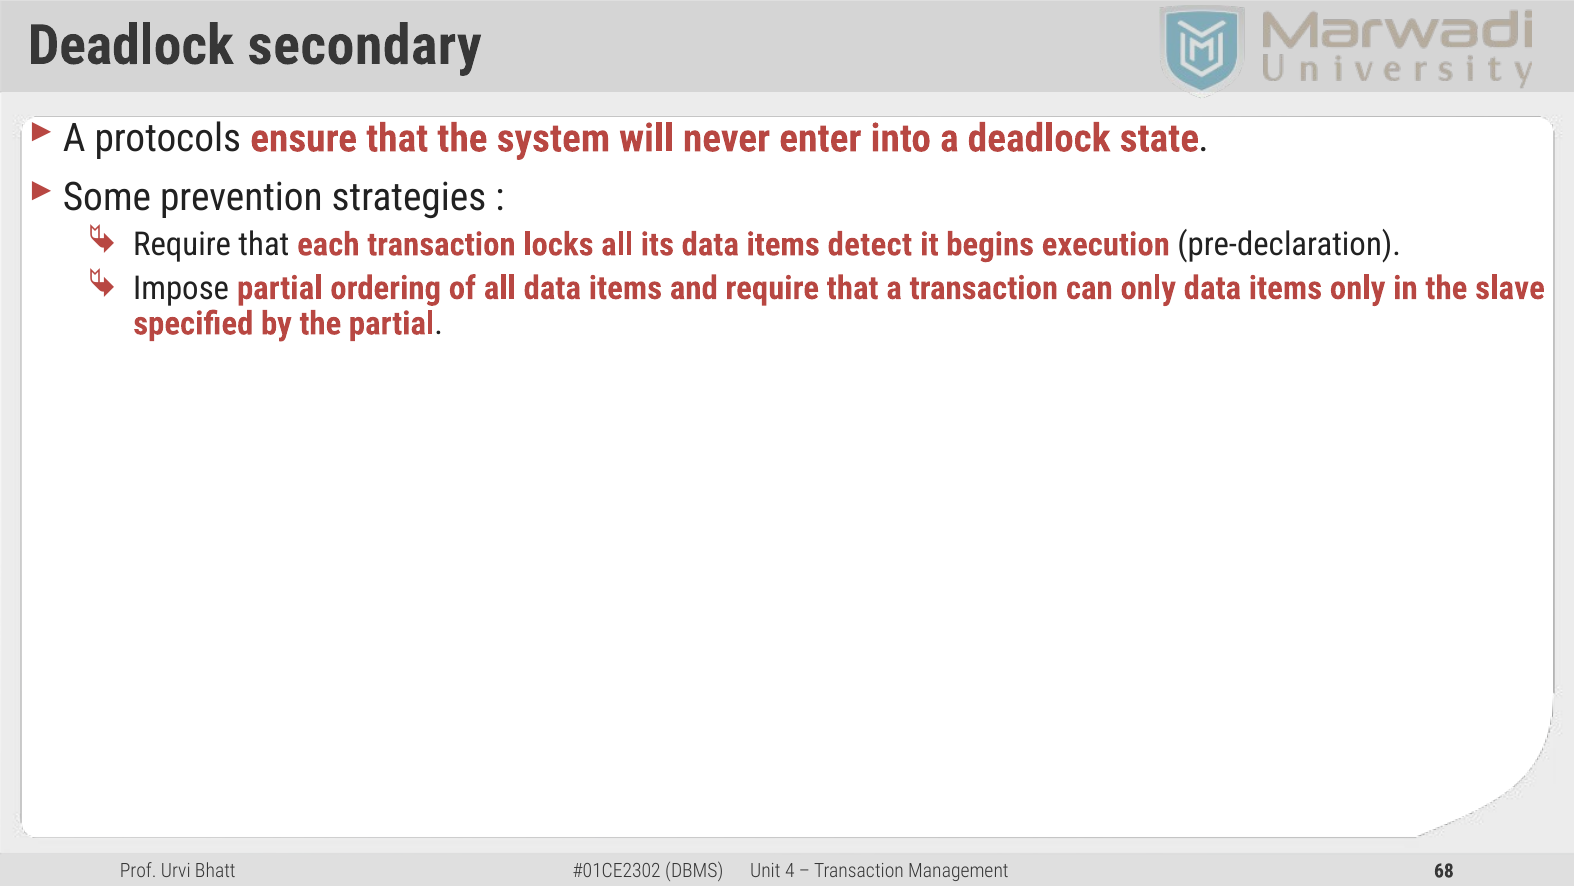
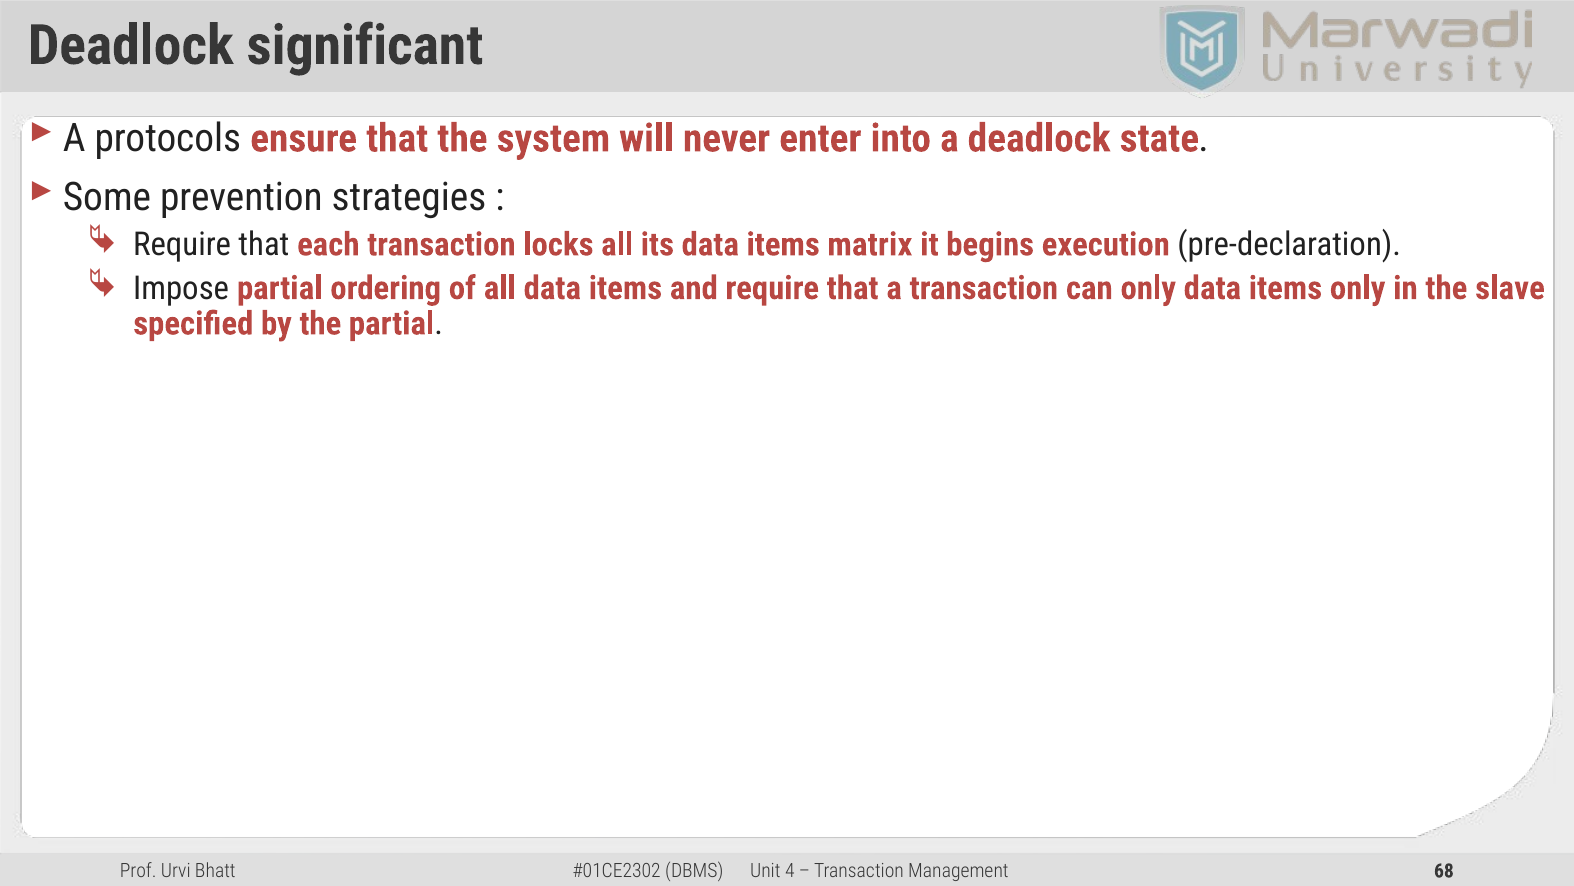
secondary: secondary -> significant (365, 46)
detect: detect -> matrix (870, 244)
